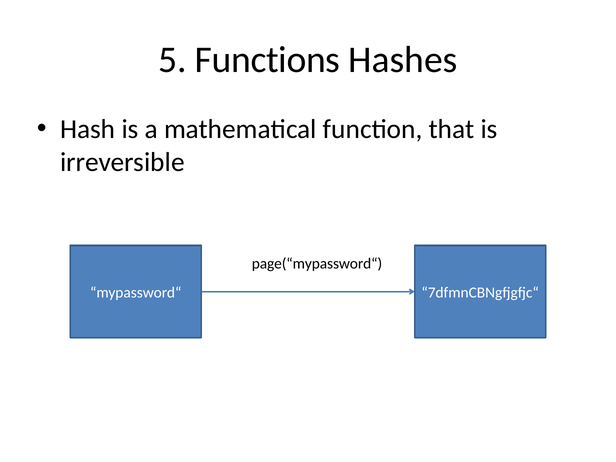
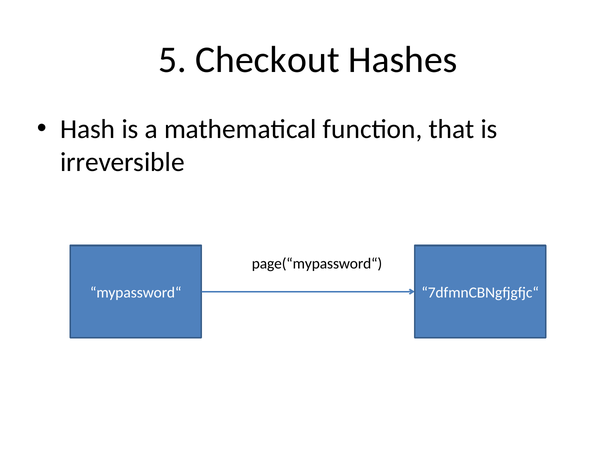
Functions: Functions -> Checkout (267, 60)
